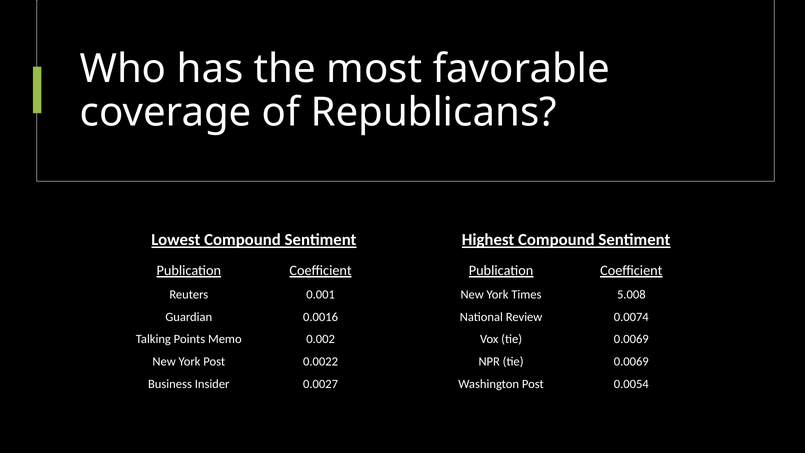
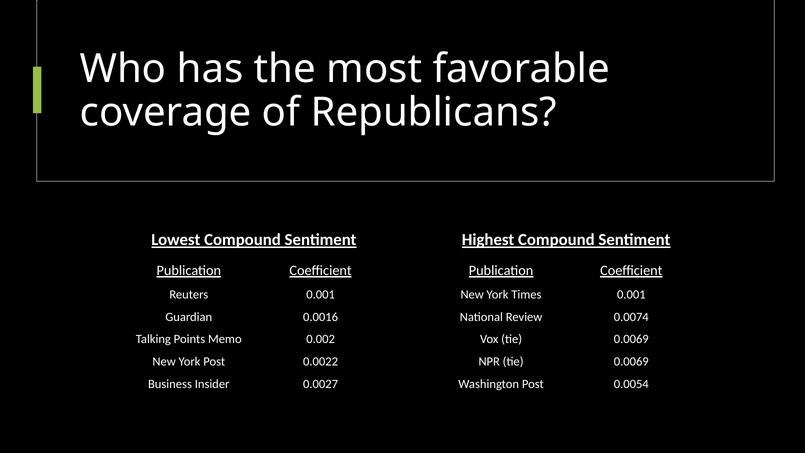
Times 5.008: 5.008 -> 0.001 (631, 295)
